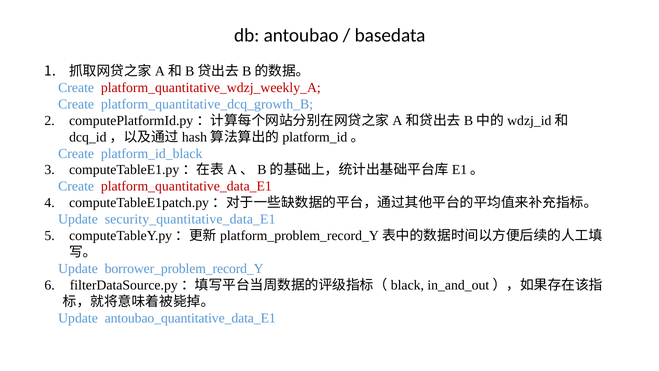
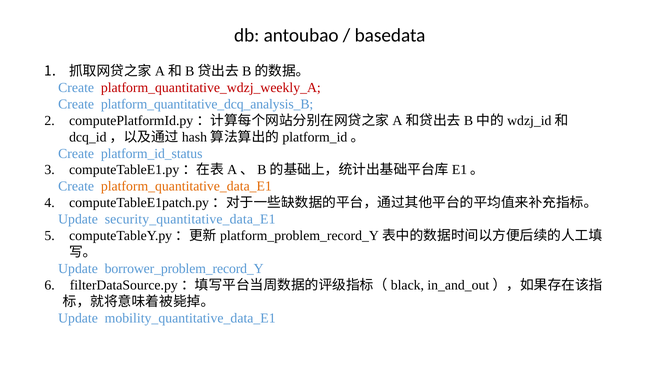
platform_quantitative_dcq_growth_B: platform_quantitative_dcq_growth_B -> platform_quantitative_dcq_analysis_B (207, 104)
platform_id_black: platform_id_black -> platform_id_status (152, 153)
platform_quantitative_data_E1 colour: red -> orange (186, 186)
antoubao_quantitative_data_E1: antoubao_quantitative_data_E1 -> mobility_quantitative_data_E1 (190, 318)
